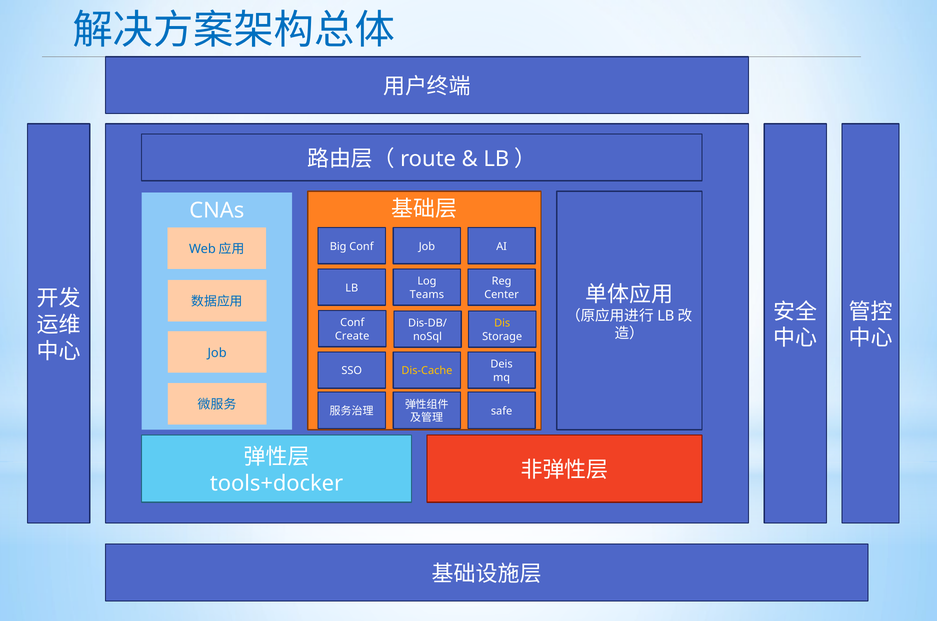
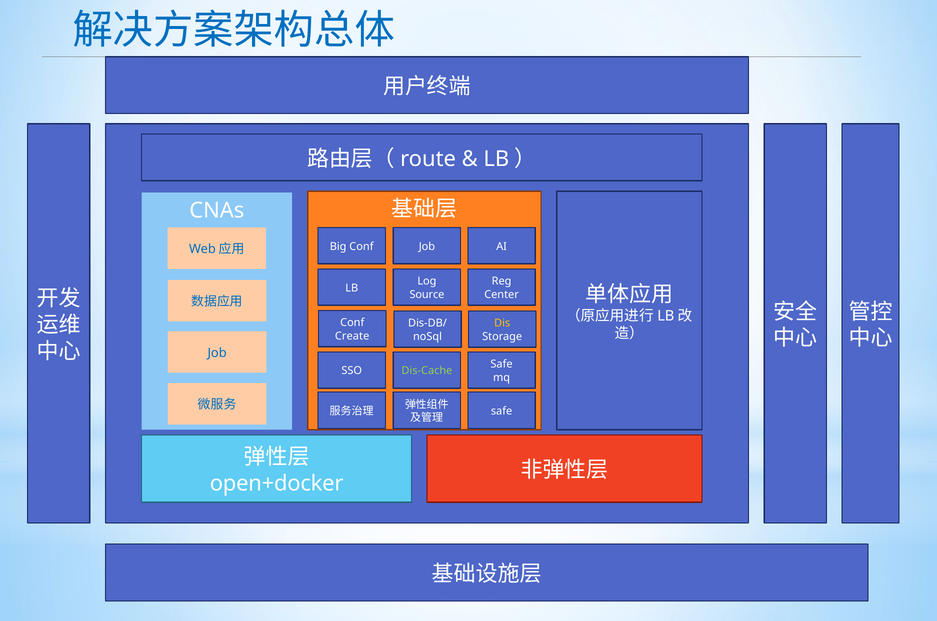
Teams: Teams -> Source (427, 295)
Deis: Deis -> Safe (502, 364)
Dis-Cache colour: yellow -> light green (427, 371)
tools+docker: tools+docker -> open+docker (277, 484)
